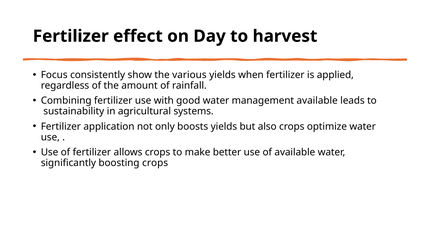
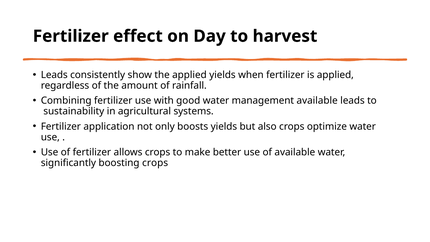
Focus: Focus -> Leads (54, 75)
the various: various -> applied (189, 75)
